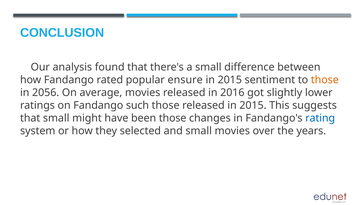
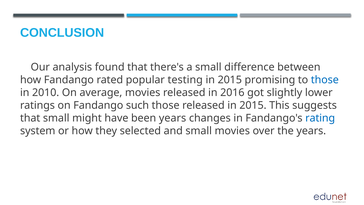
ensure: ensure -> testing (185, 80)
sentiment: sentiment -> promising (270, 80)
those colour: orange -> blue (325, 80)
2056: 2056 -> 2010 (46, 93)
been those: those -> years (173, 118)
